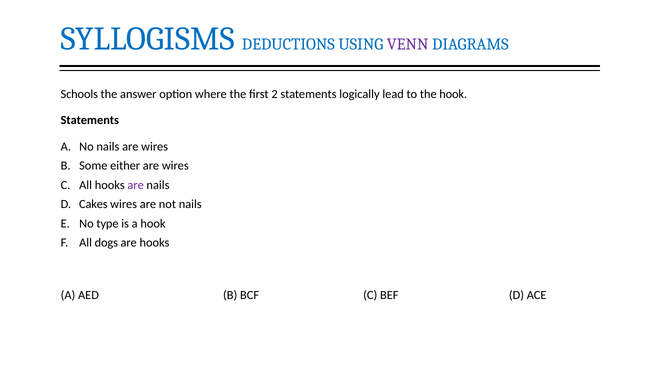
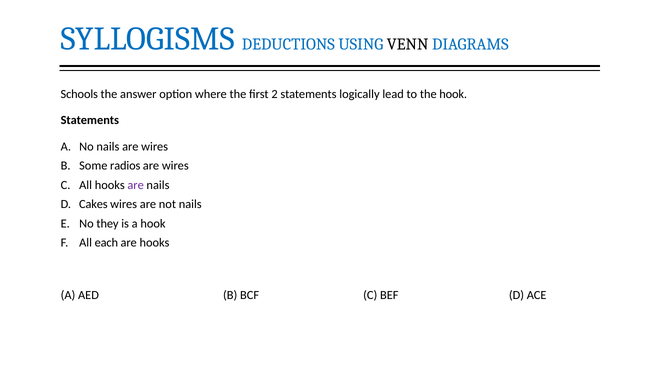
VENN colour: purple -> black (408, 44)
either: either -> radios (125, 166)
type: type -> they (108, 224)
dogs: dogs -> each (106, 243)
